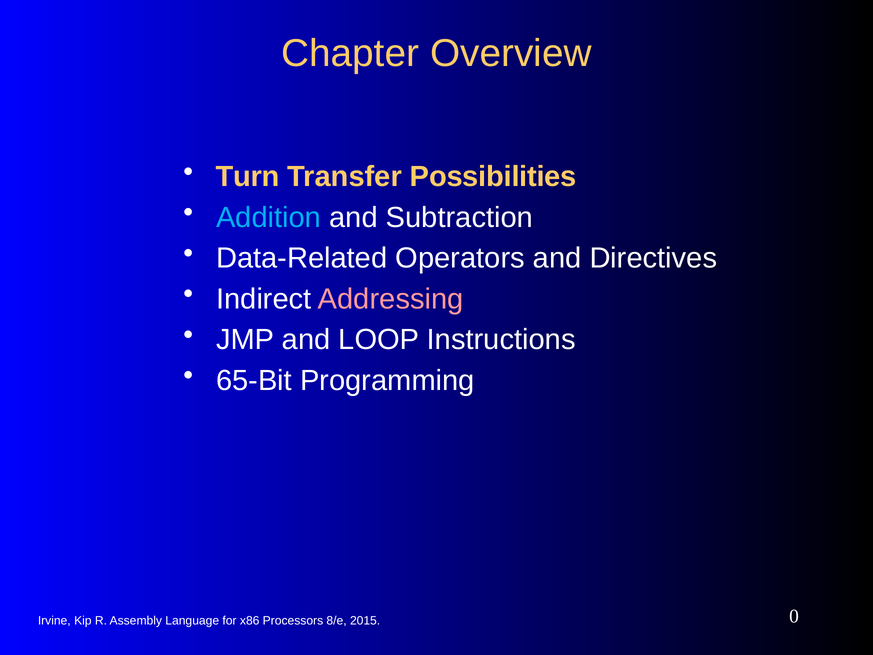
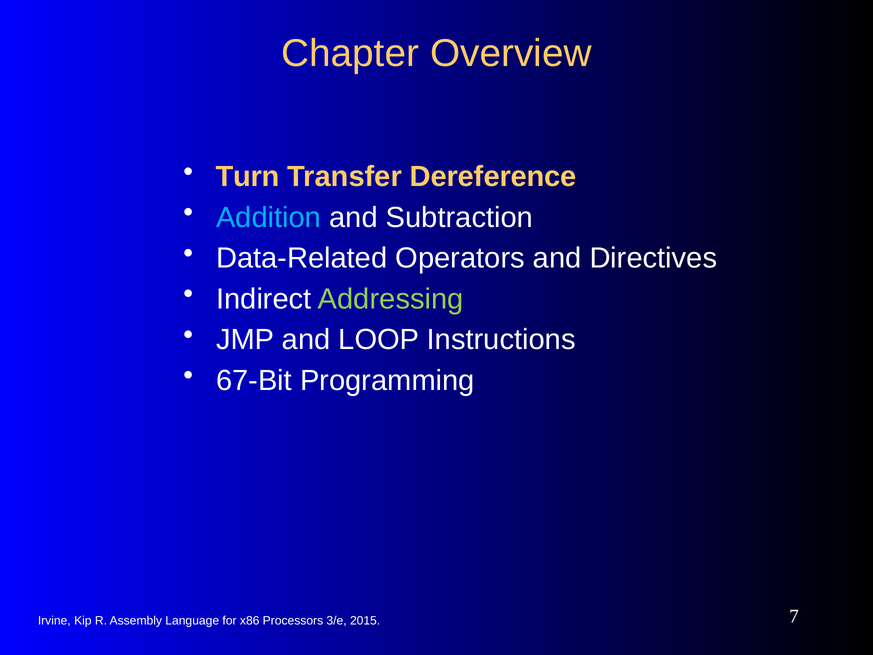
Possibilities: Possibilities -> Dereference (493, 177)
Addressing colour: pink -> light green (391, 299)
65-Bit: 65-Bit -> 67-Bit (254, 380)
8/e: 8/e -> 3/e (337, 621)
0: 0 -> 7 (794, 616)
